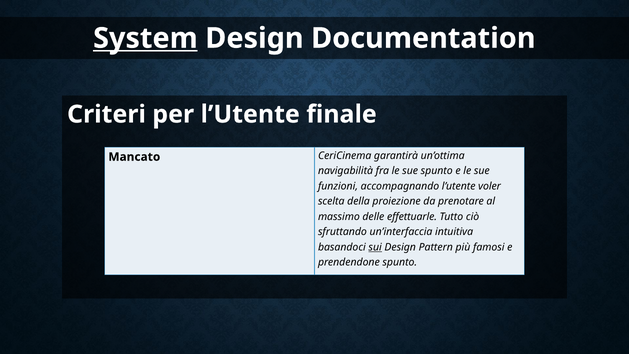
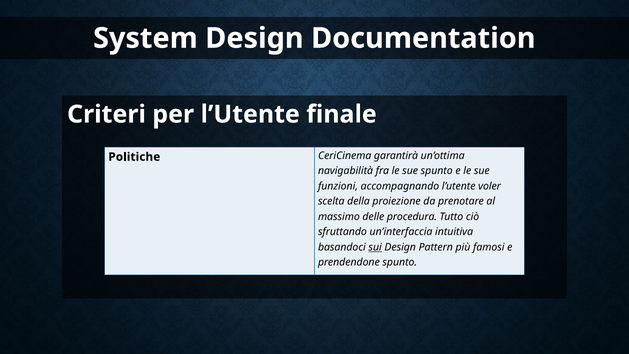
System underline: present -> none (145, 38)
Mancato: Mancato -> Politiche (134, 157)
effettuarle: effettuarle -> procedura (412, 217)
